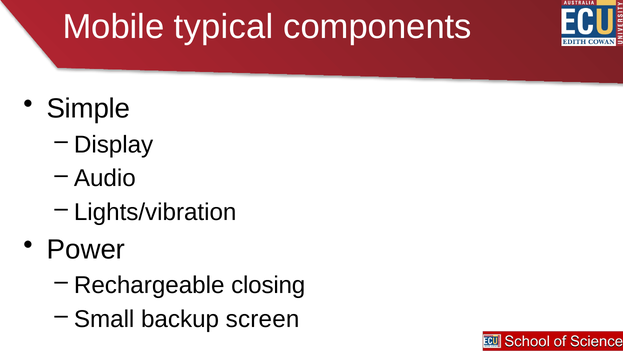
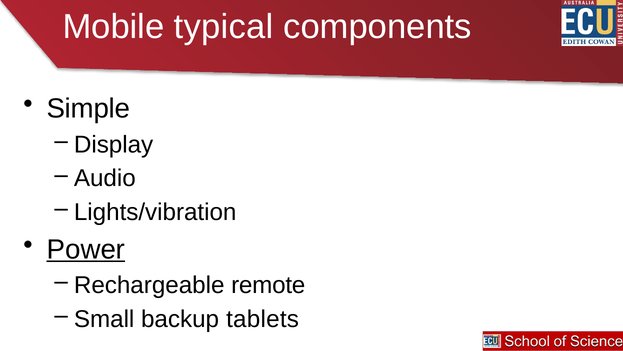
Power underline: none -> present (86, 249)
closing: closing -> remote (268, 285)
screen: screen -> tablets (263, 319)
